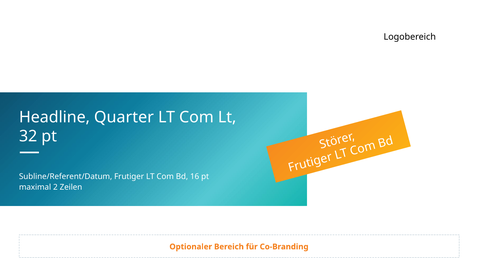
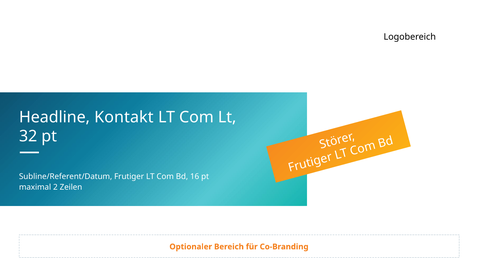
Quarter: Quarter -> Kontakt (124, 117)
